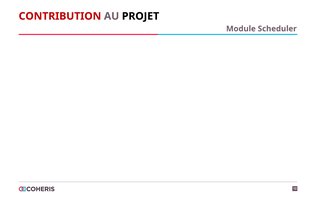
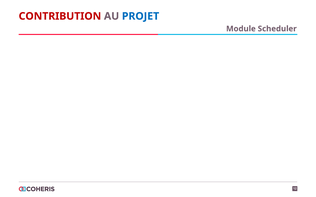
PROJET colour: black -> blue (141, 16)
